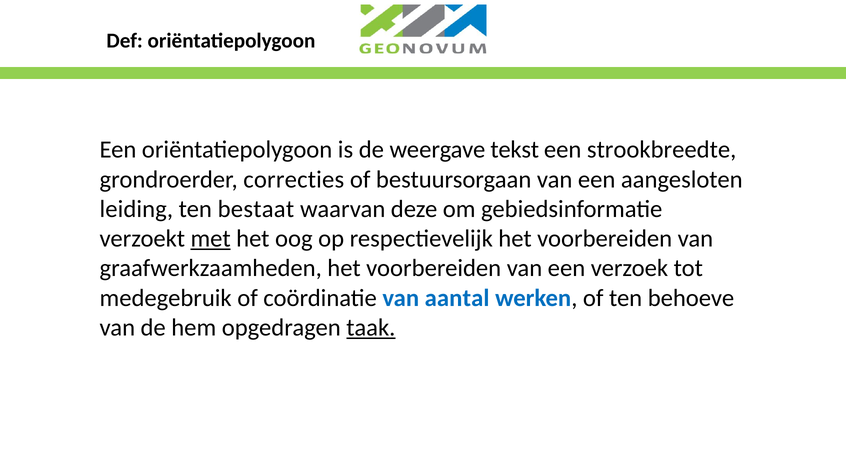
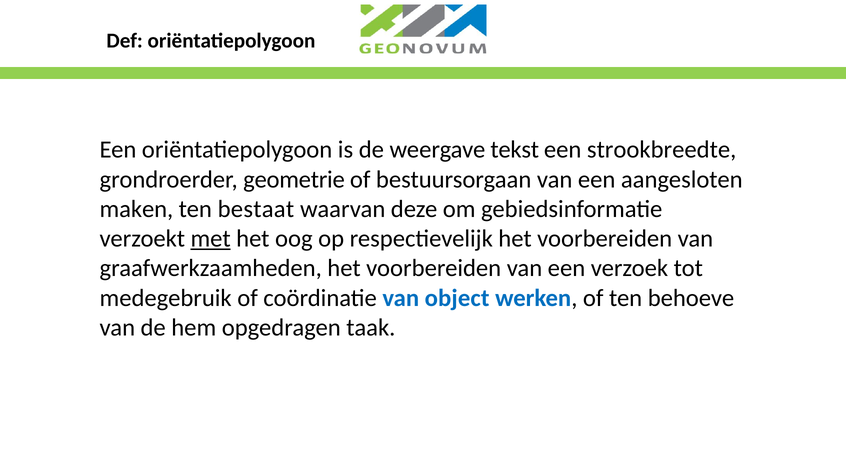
correcties: correcties -> geometrie (294, 179)
leiding: leiding -> maken (136, 209)
aantal: aantal -> object (457, 298)
taak underline: present -> none (371, 327)
